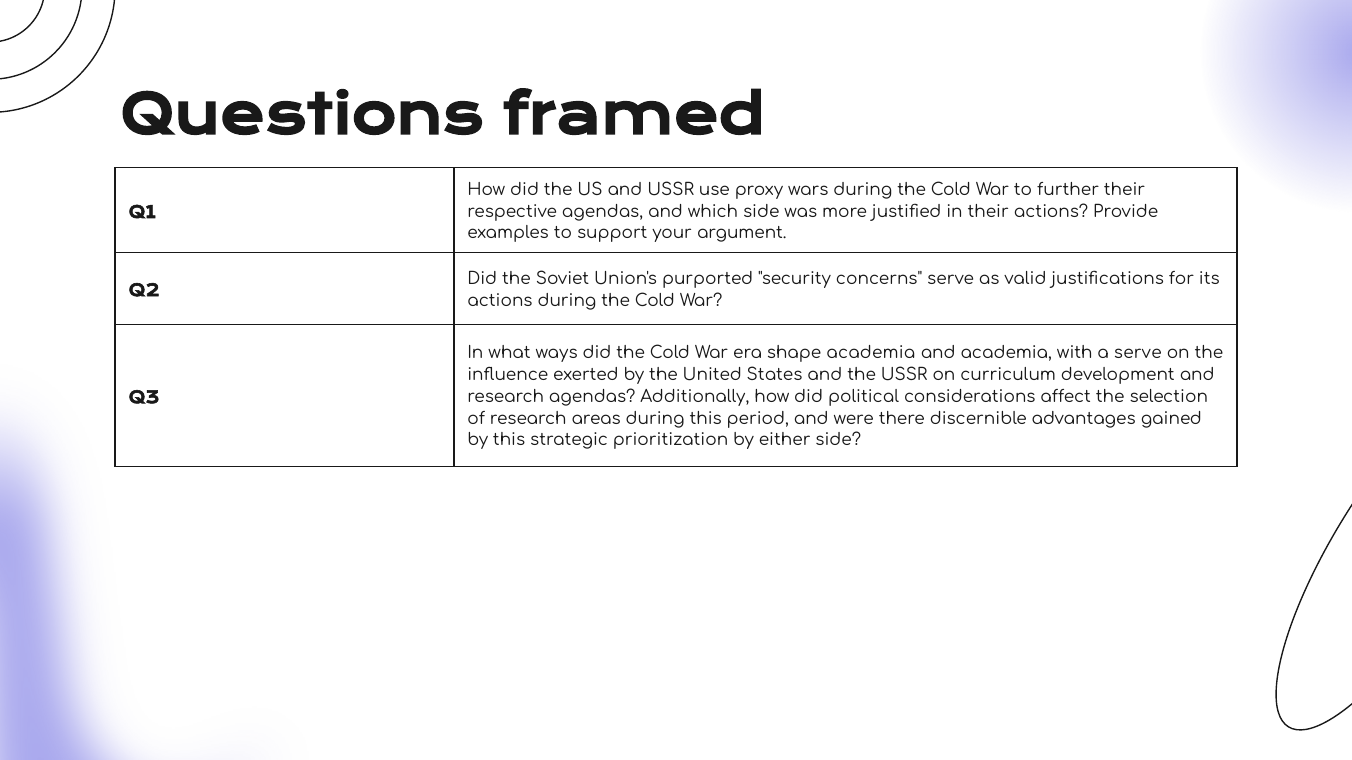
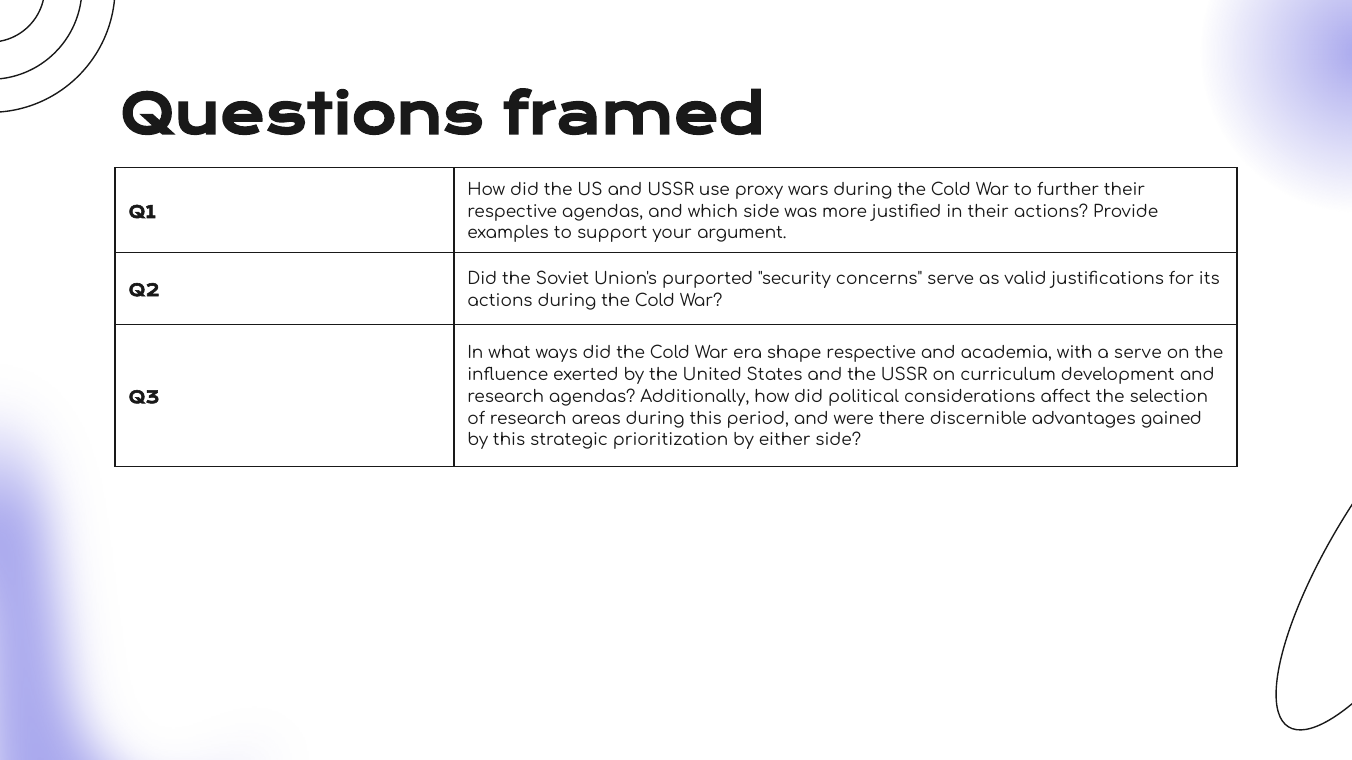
shape academia: academia -> respective (871, 353)
